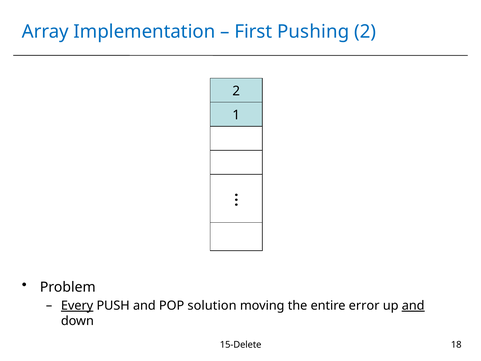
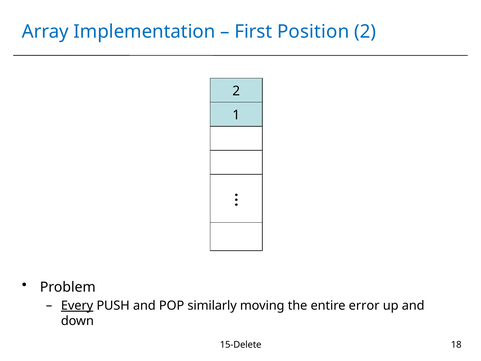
Pushing: Pushing -> Position (313, 32)
solution: solution -> similarly (212, 305)
and underline: present -> none (413, 305)
